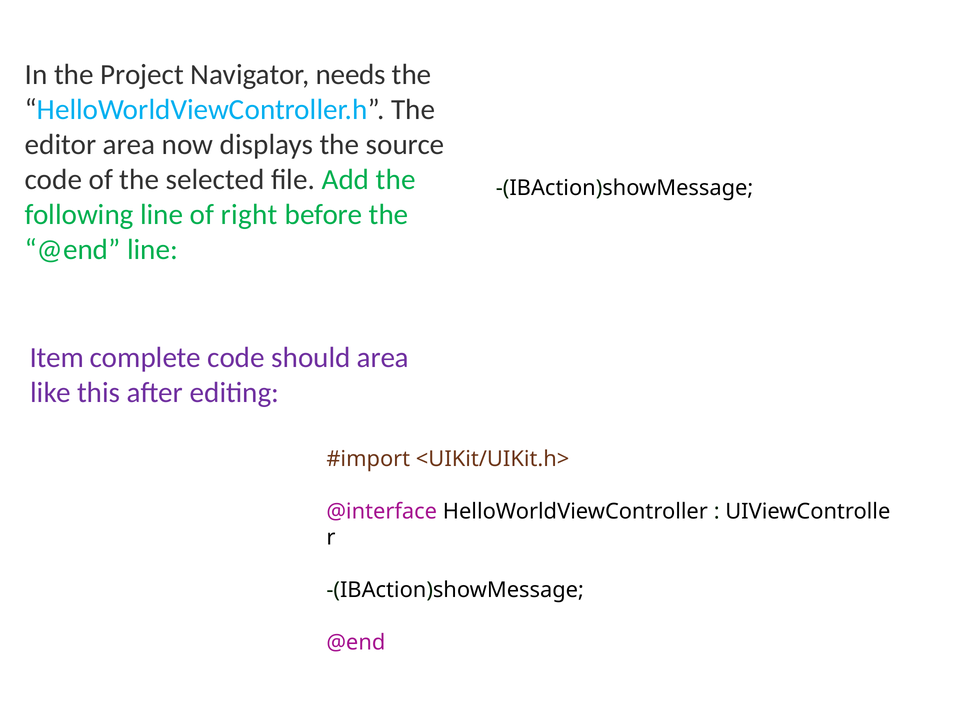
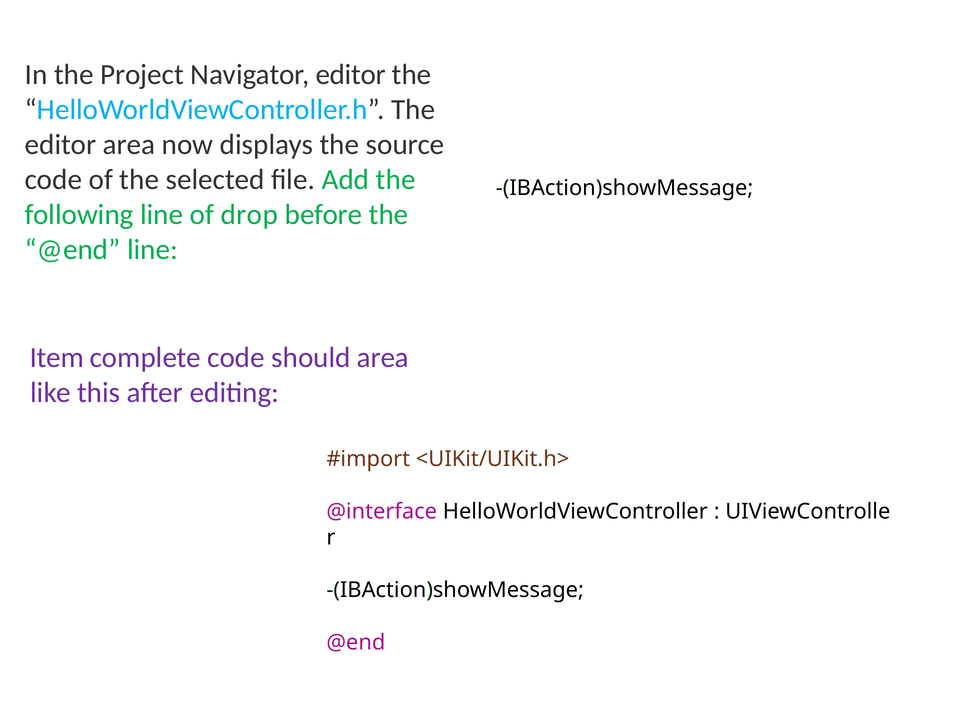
Navigator needs: needs -> editor (351, 75)
right: right -> drop (249, 215)
